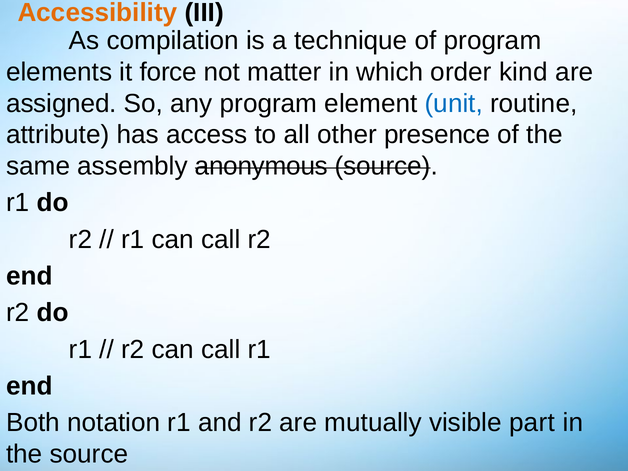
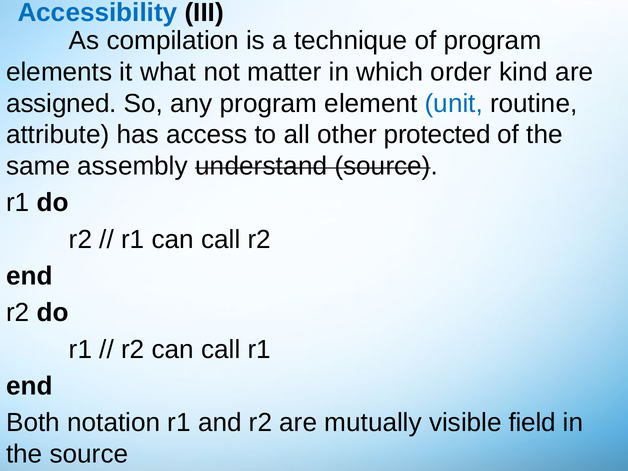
Accessibility colour: orange -> blue (97, 12)
force: force -> what (168, 72)
presence: presence -> protected (437, 135)
anonymous: anonymous -> understand (261, 166)
part: part -> field (532, 423)
